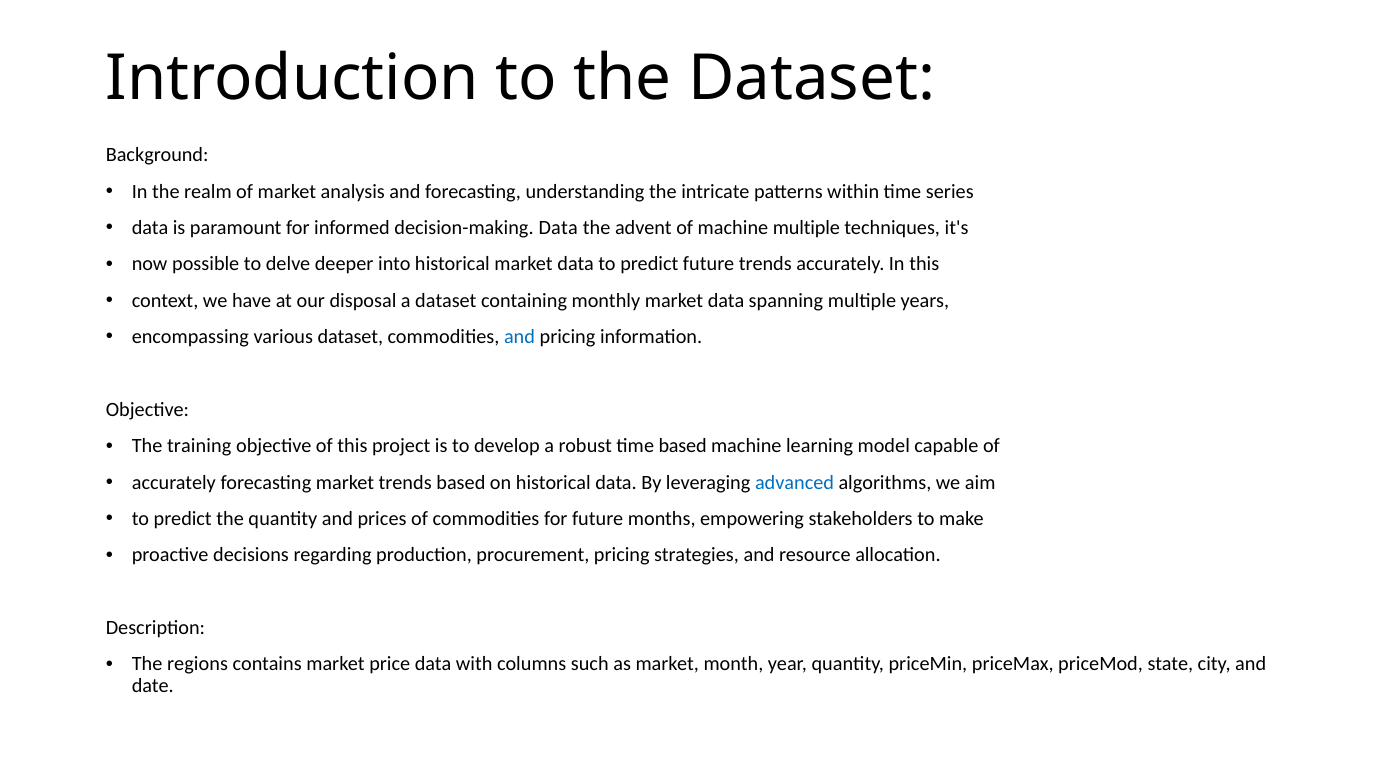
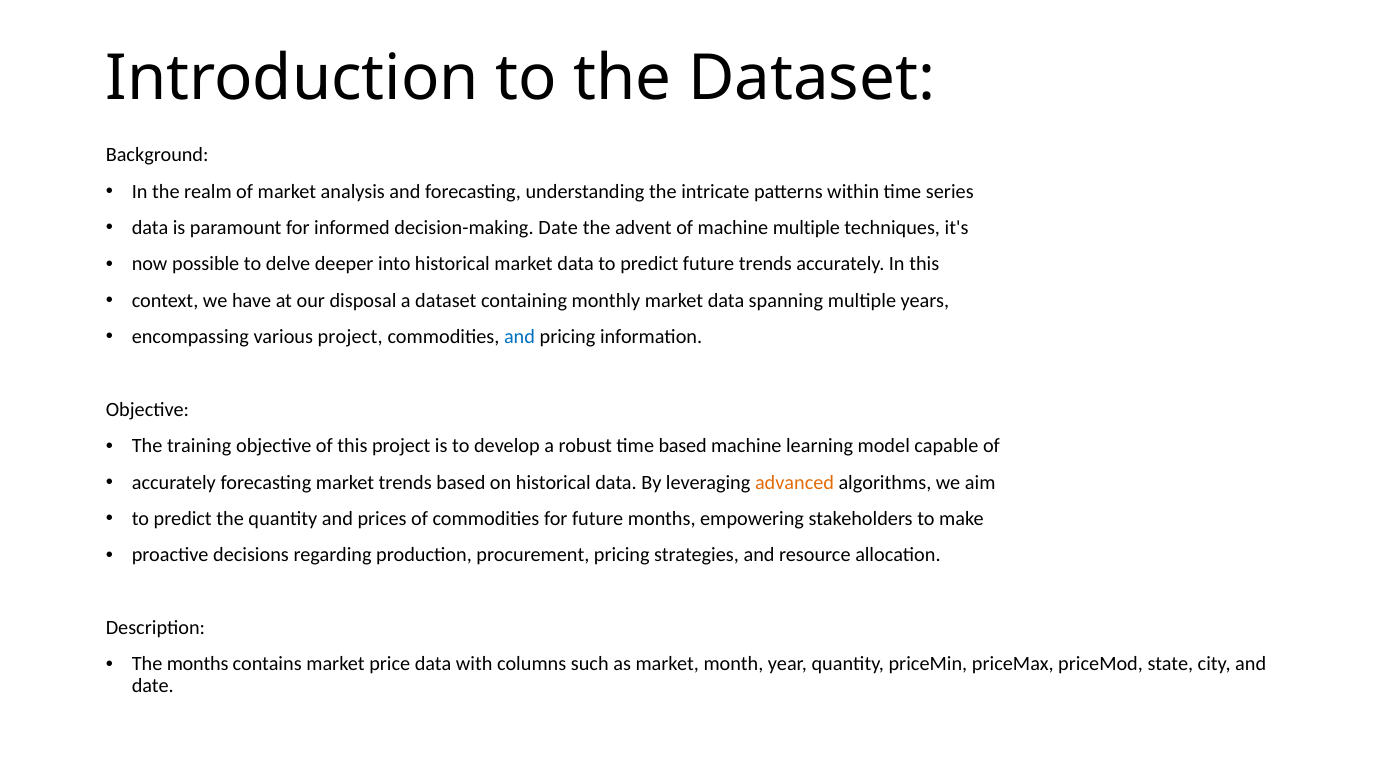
decision-making Data: Data -> Date (558, 228)
various dataset: dataset -> project (350, 337)
advanced colour: blue -> orange (795, 482)
The regions: regions -> months (198, 664)
